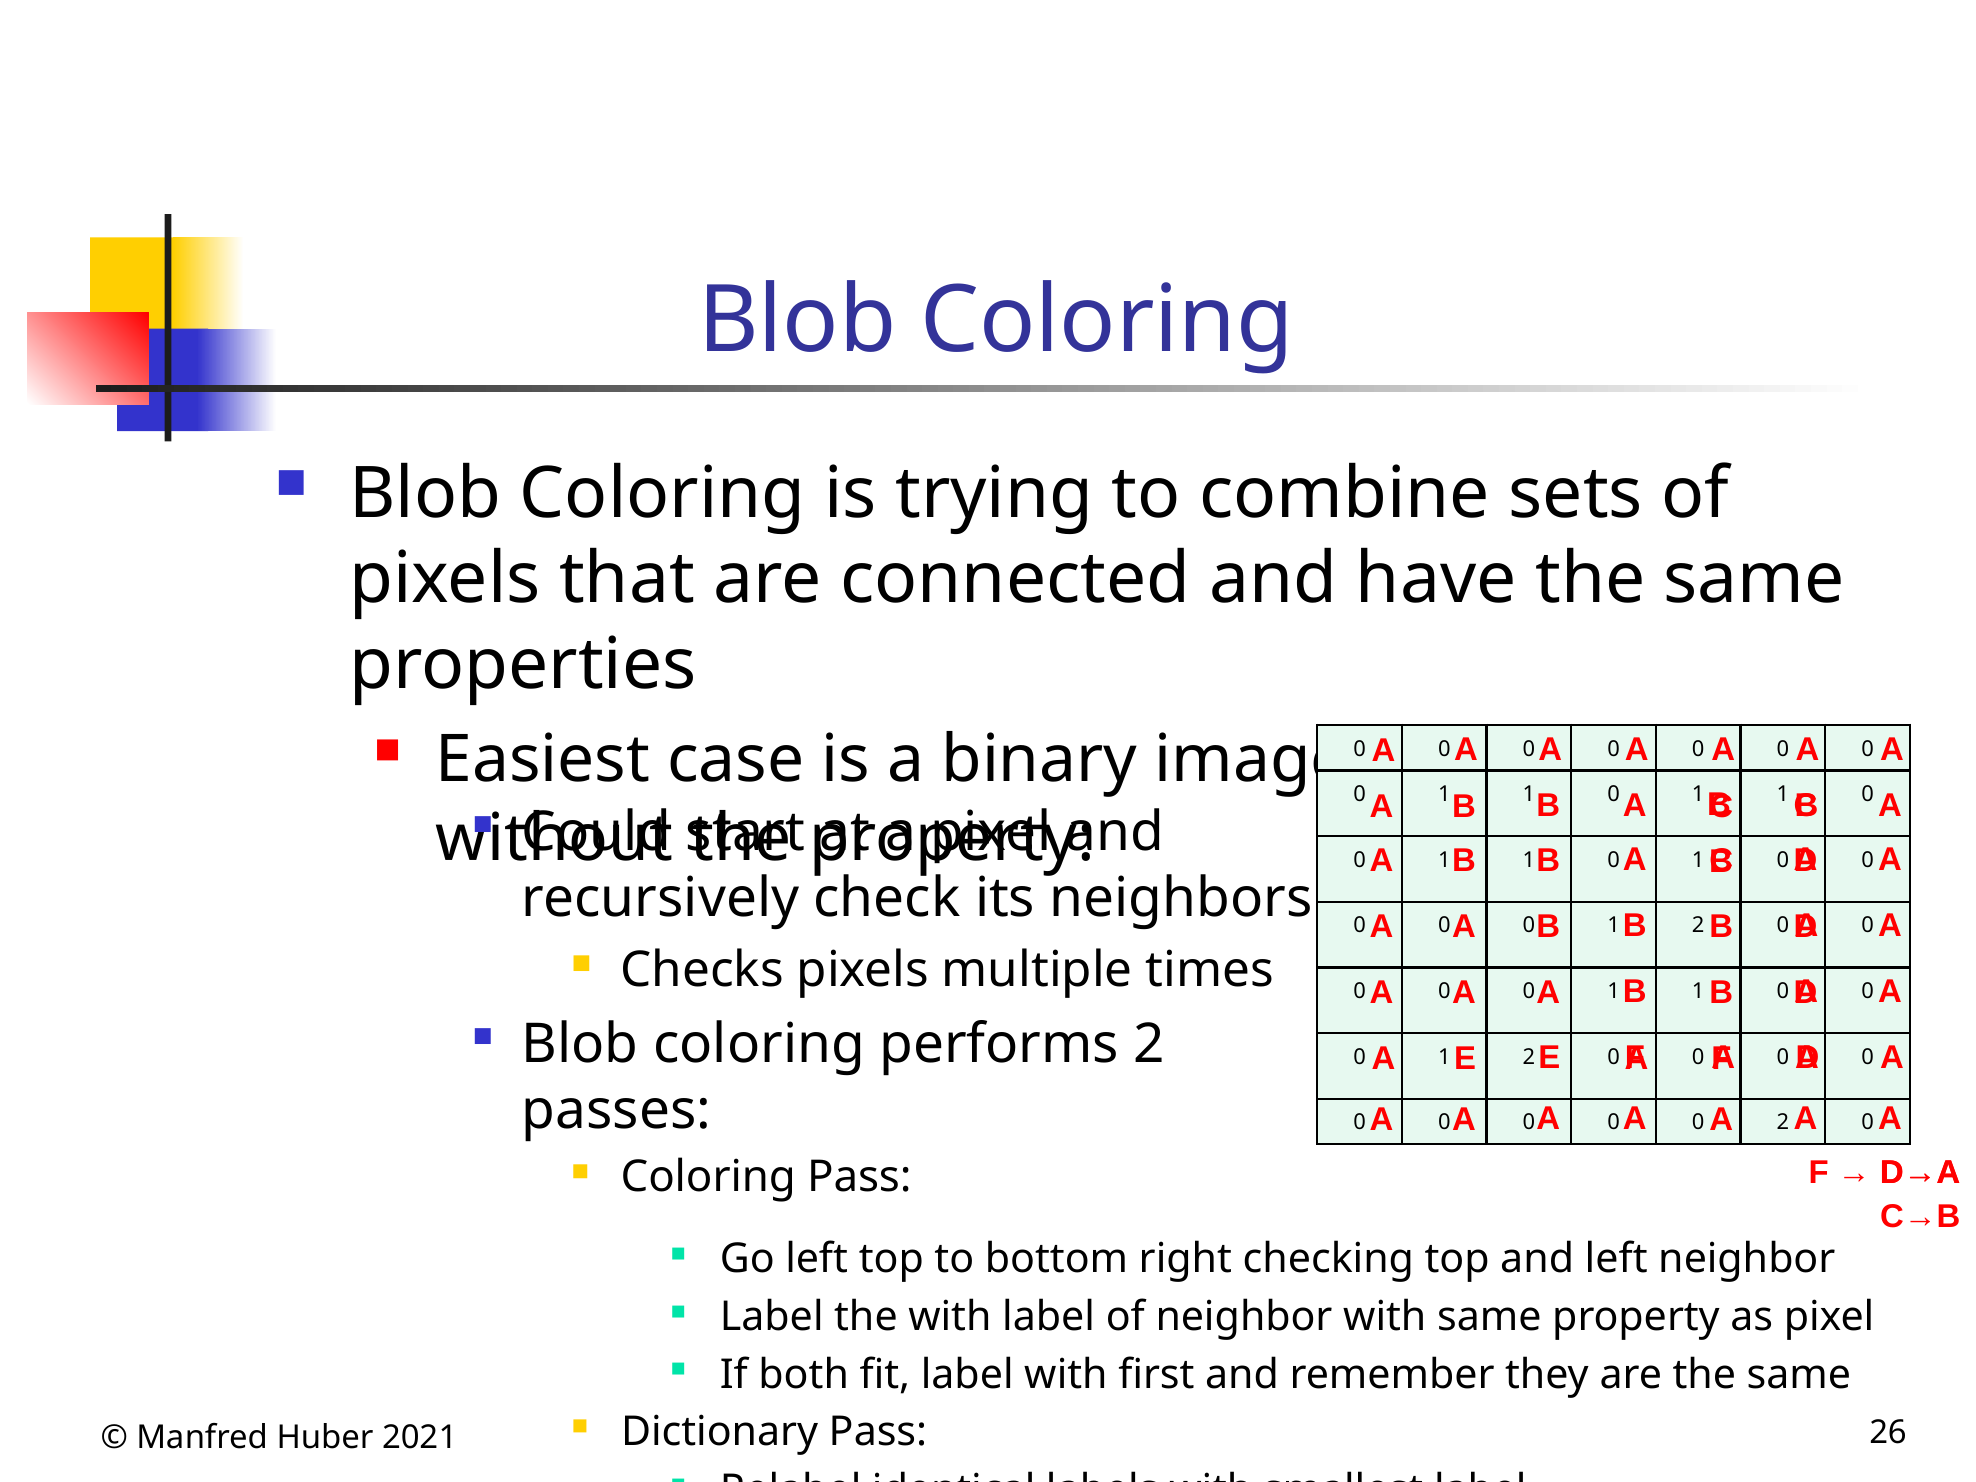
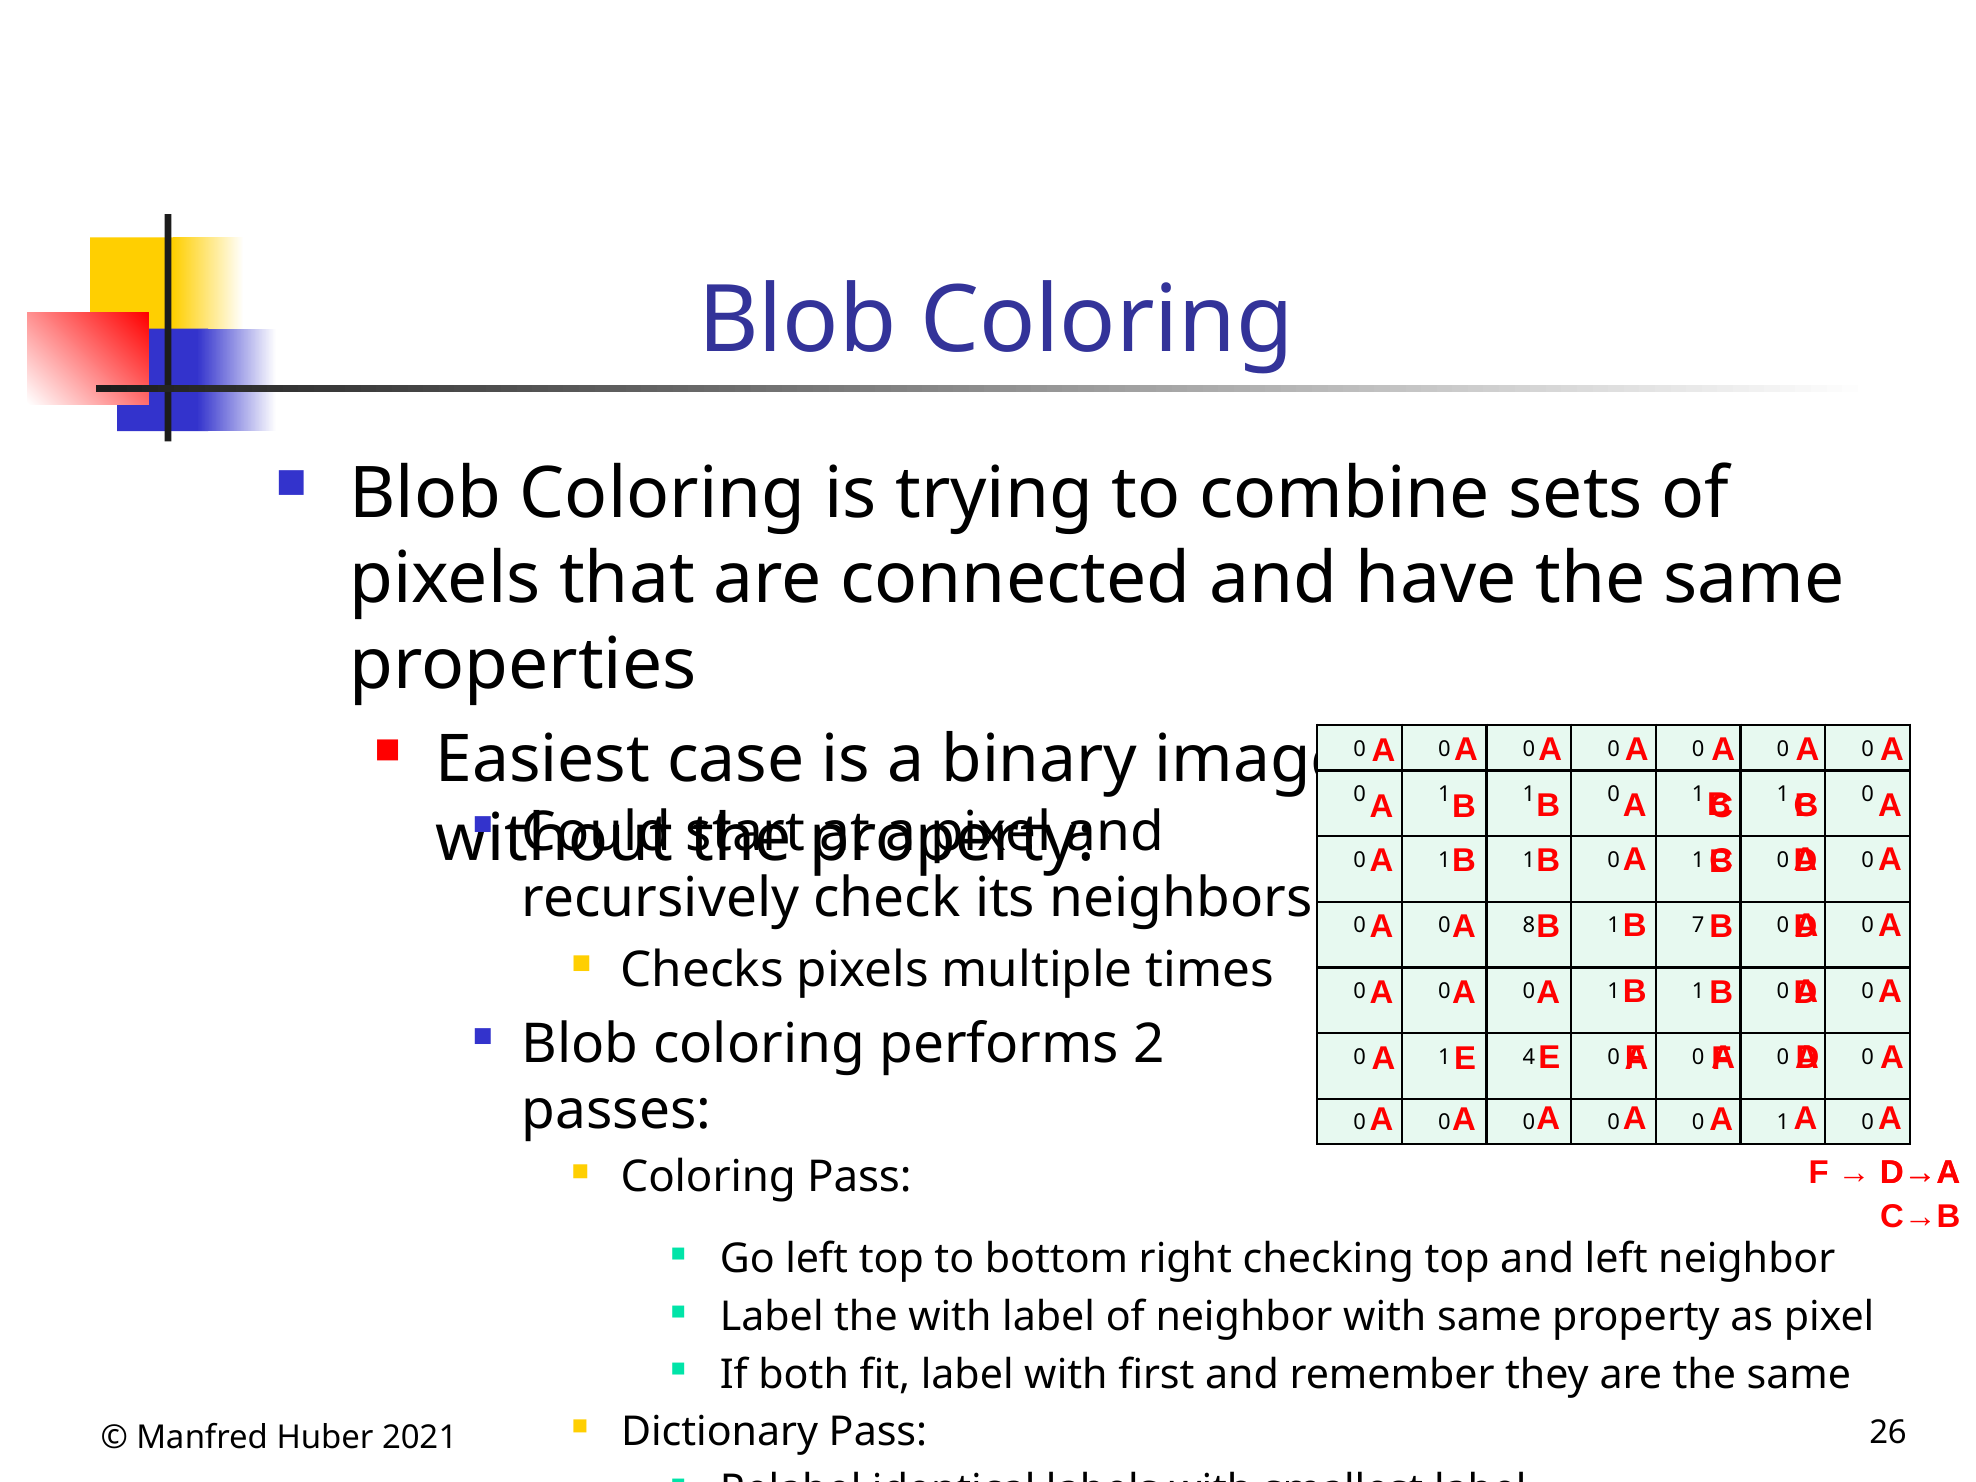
0: 0 -> 8 (1529, 926)
2: 2 -> 7 (1698, 926)
2: 2 -> 4 (1529, 1057)
2: 2 -> 1 (1783, 1123)
